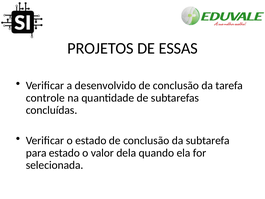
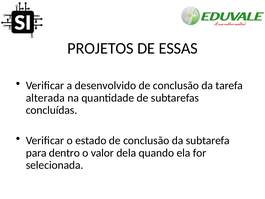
controle: controle -> alterada (45, 98)
para estado: estado -> dentro (64, 153)
